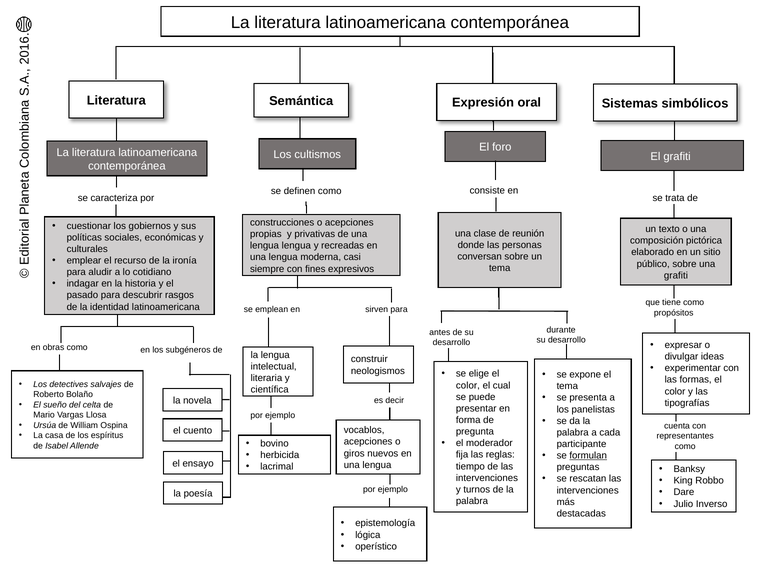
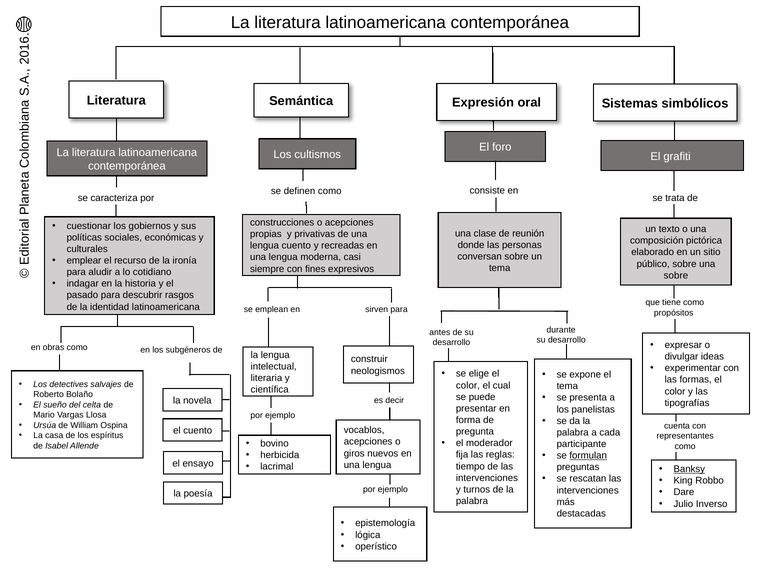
lengua lengua: lengua -> cuento (296, 246)
grafiti: grafiti -> sobre (676, 276)
Banksy underline: none -> present (689, 470)
